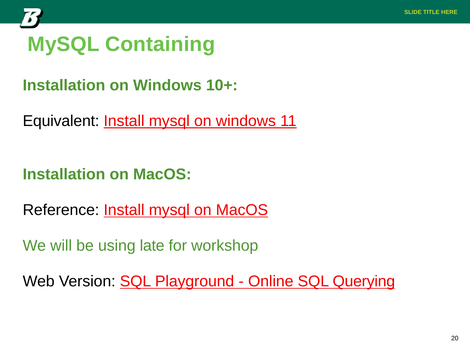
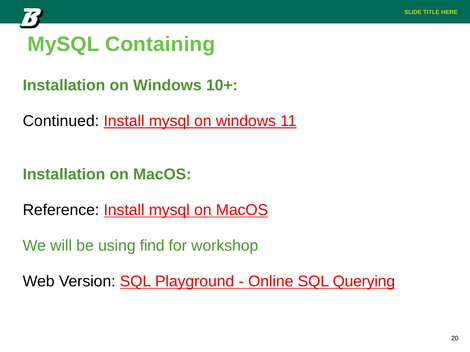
Equivalent: Equivalent -> Continued (61, 121)
late: late -> find (152, 246)
